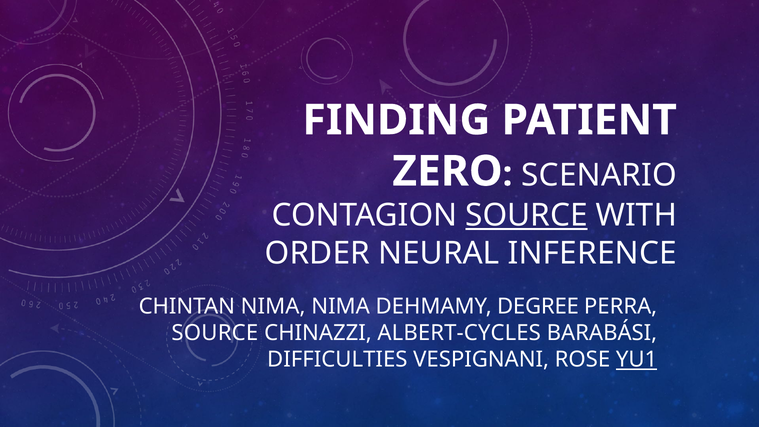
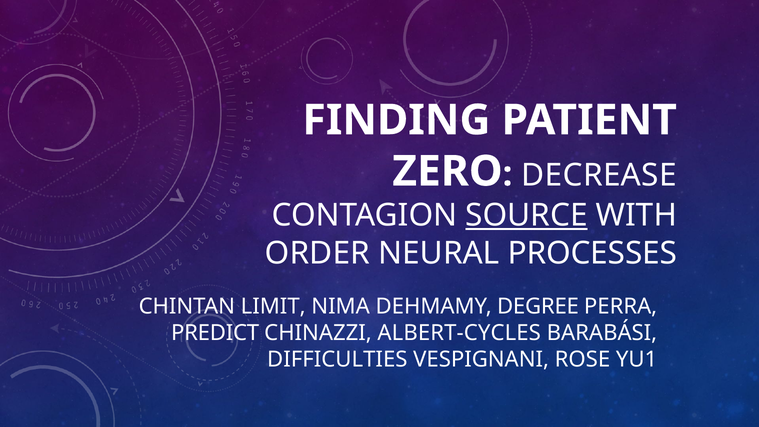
SCENARIO: SCENARIO -> DECREASE (599, 175)
INFERENCE: INFERENCE -> PROCESSES (592, 253)
CHINTAN NIMA: NIMA -> LIMIT (273, 306)
SOURCE: SOURCE -> PREDICT (215, 333)
YU1 underline: present -> none (637, 360)
